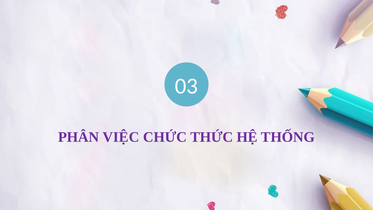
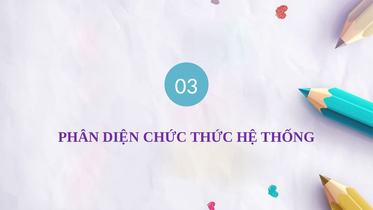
VIỆC: VIỆC -> DIỆN (121, 137)
